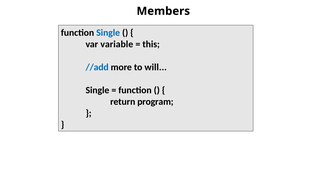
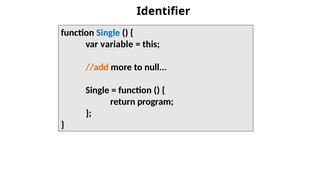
Members: Members -> Identifier (163, 11)
//add colour: blue -> orange (97, 67)
will: will -> null (156, 67)
